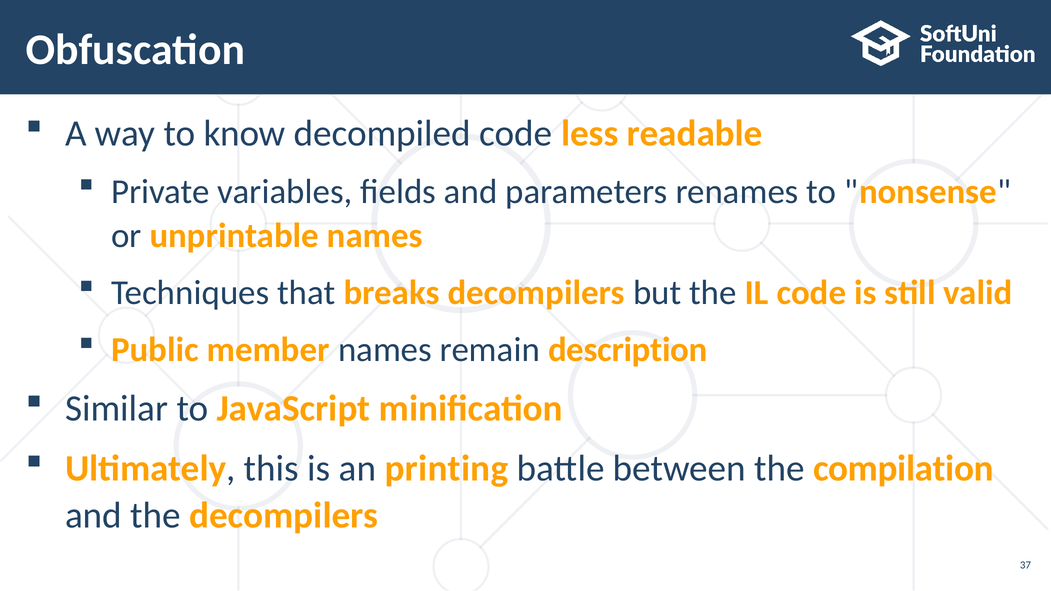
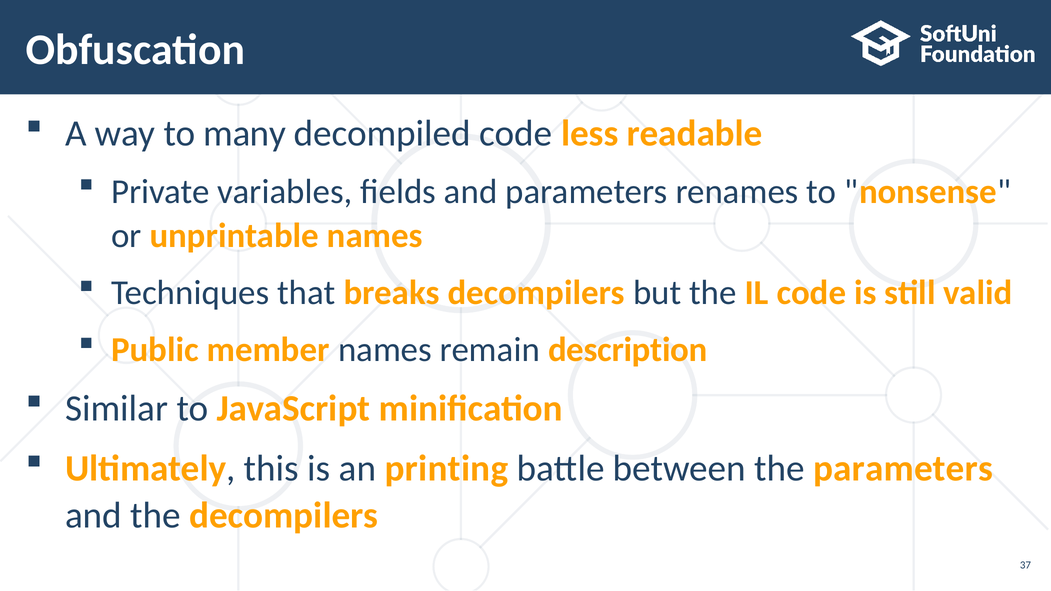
know: know -> many (245, 133)
the compilation: compilation -> parameters (903, 469)
